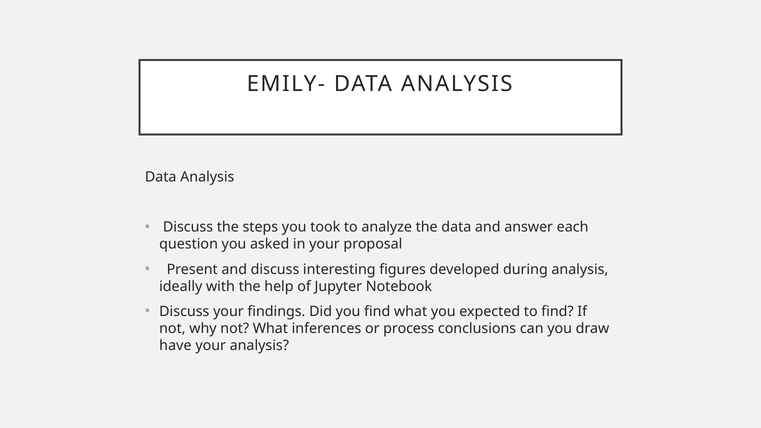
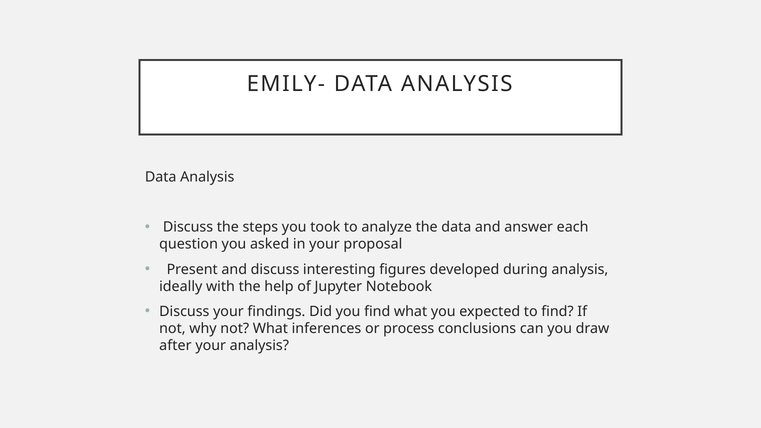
have: have -> after (175, 346)
